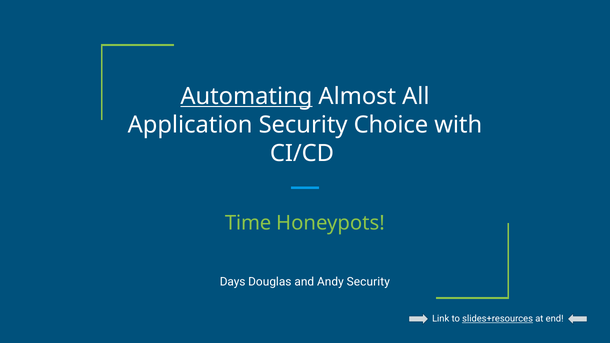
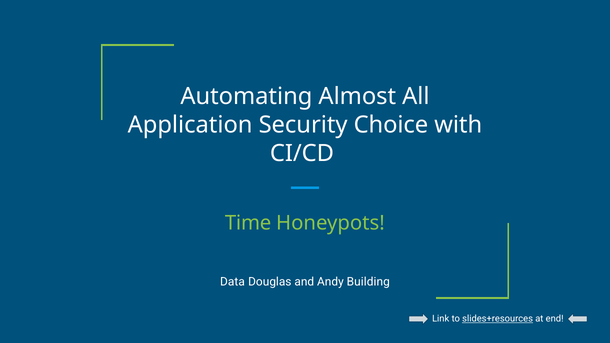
Automating underline: present -> none (246, 96)
Days: Days -> Data (232, 282)
Andy Security: Security -> Building (368, 282)
